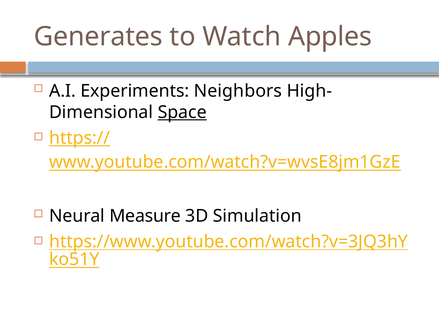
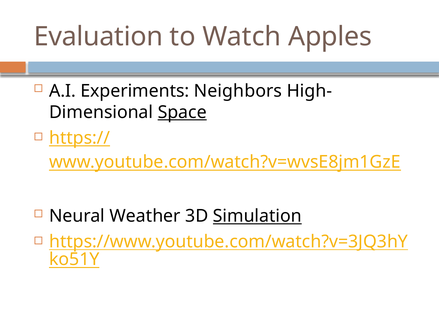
Generates: Generates -> Evaluation (98, 37)
Measure: Measure -> Weather (145, 216)
Simulation underline: none -> present (257, 216)
